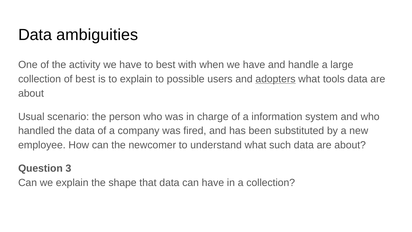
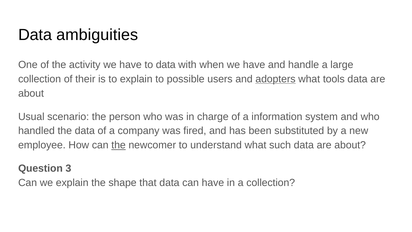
to best: best -> data (166, 65)
of best: best -> their (85, 79)
the underline: none -> present (119, 145)
